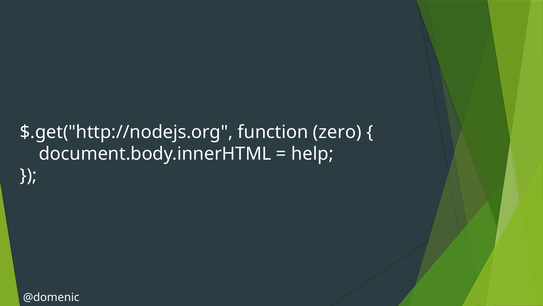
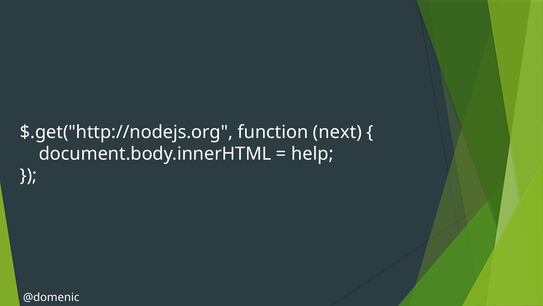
zero: zero -> next (337, 132)
